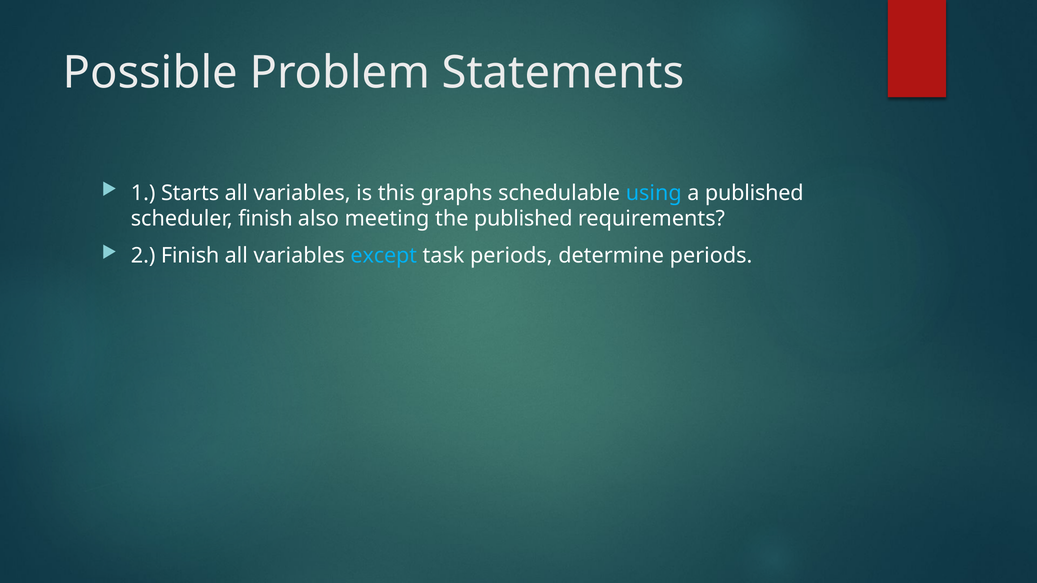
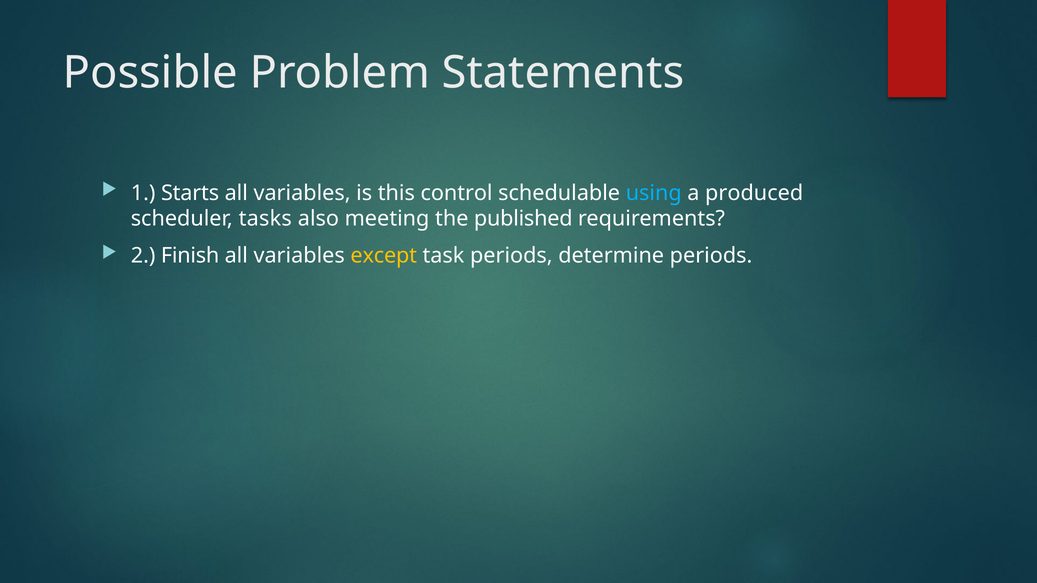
graphs: graphs -> control (457, 193)
a published: published -> produced (754, 193)
scheduler finish: finish -> tasks (265, 219)
except colour: light blue -> yellow (384, 256)
